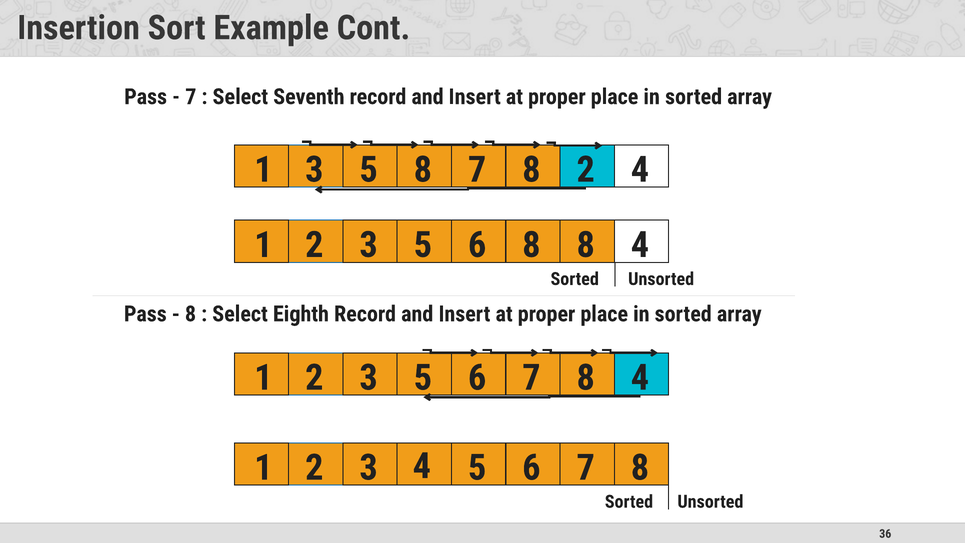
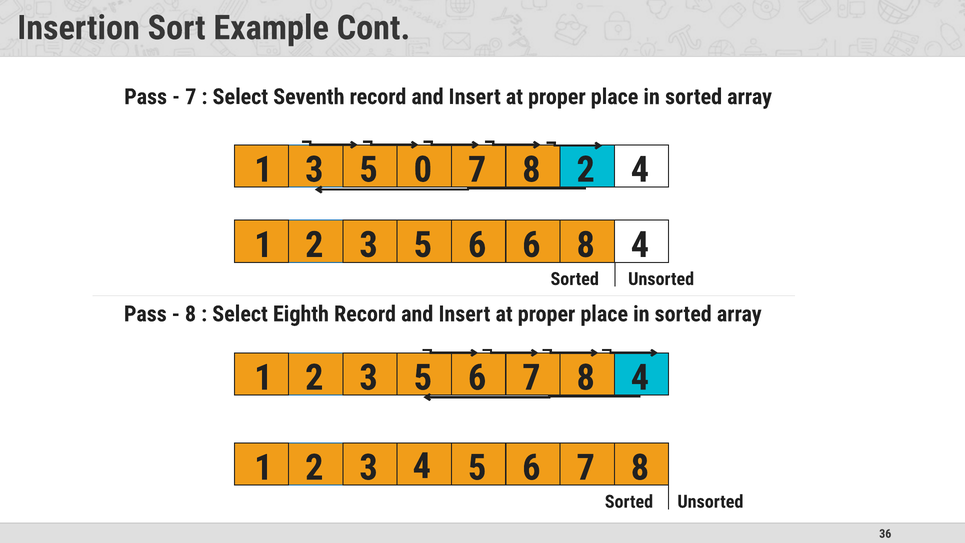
5 8: 8 -> 0 (423, 170)
6 8: 8 -> 6 (531, 245)
